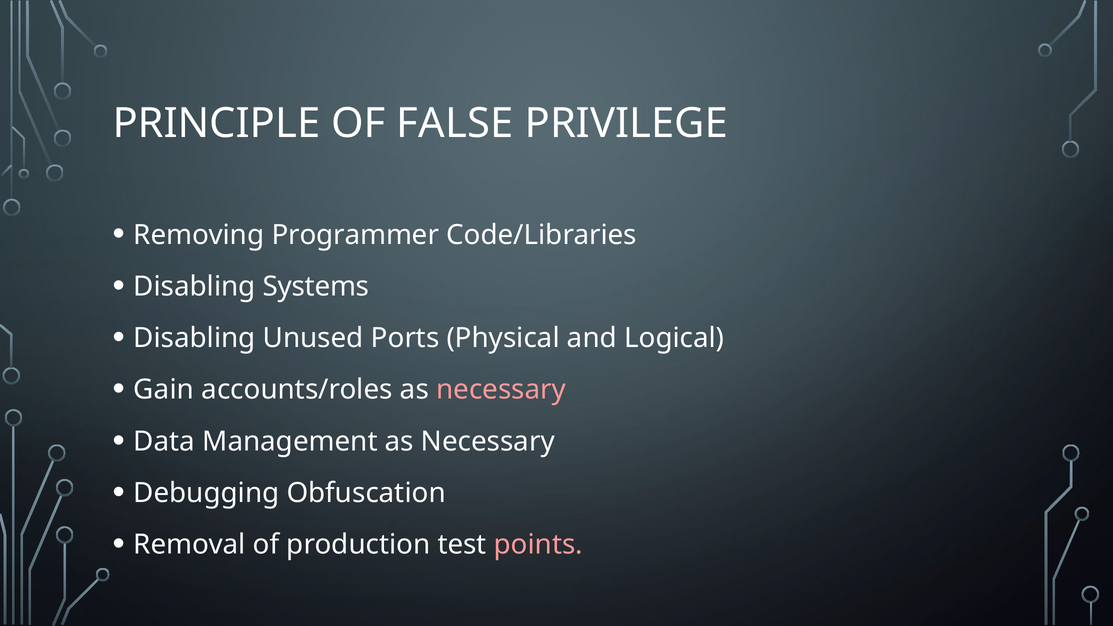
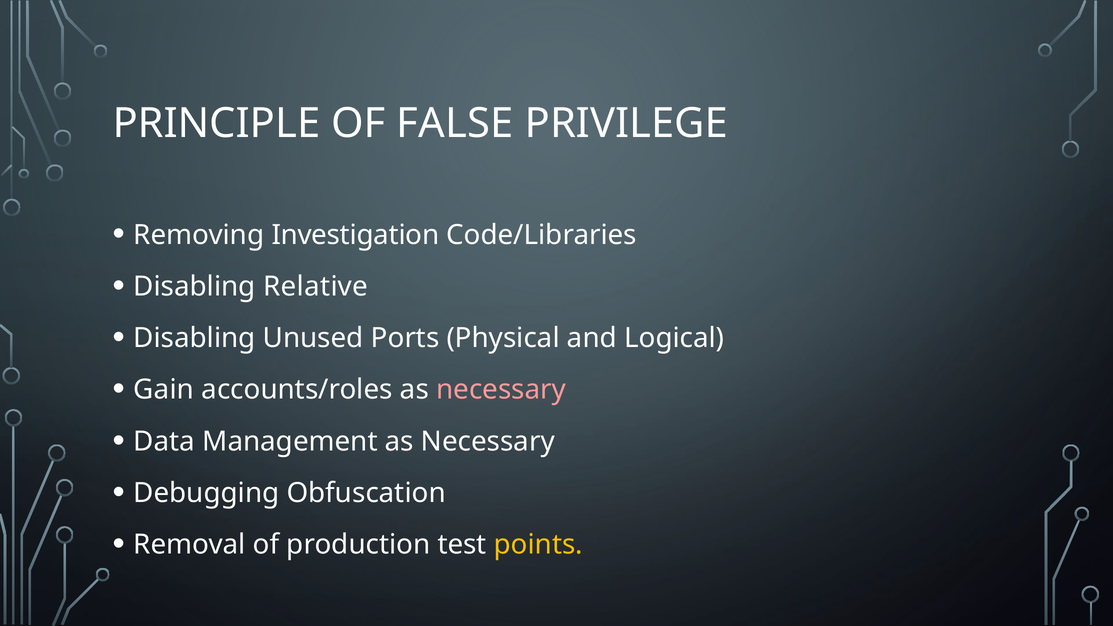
Programmer: Programmer -> Investigation (355, 235)
Systems: Systems -> Relative (316, 287)
points colour: pink -> yellow (538, 545)
